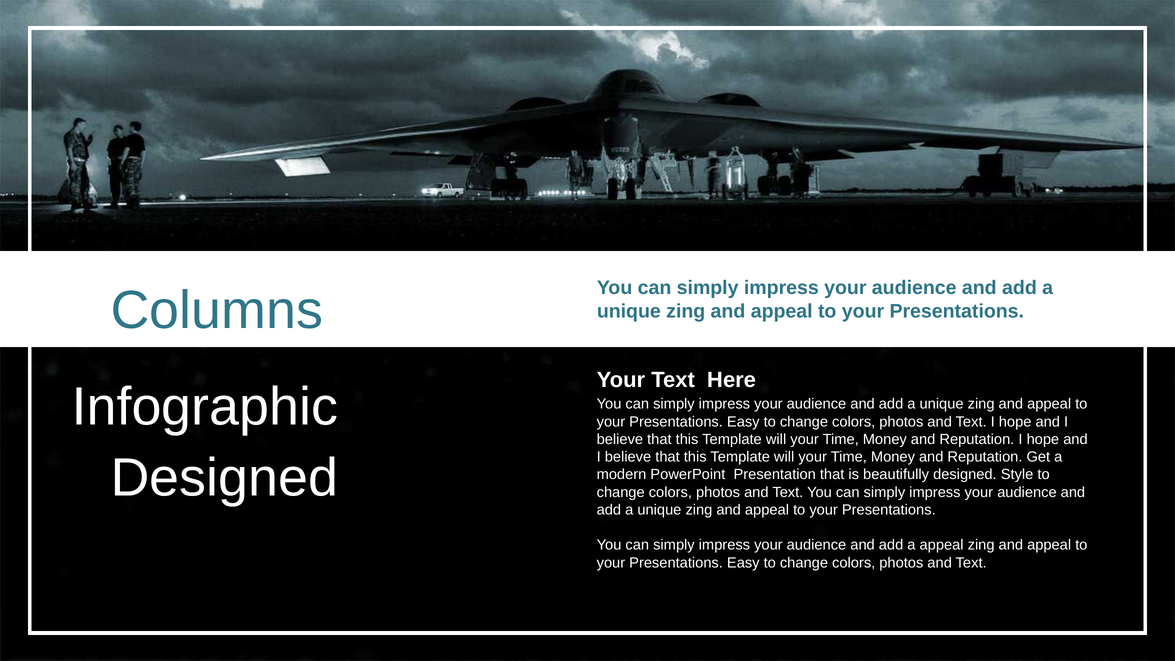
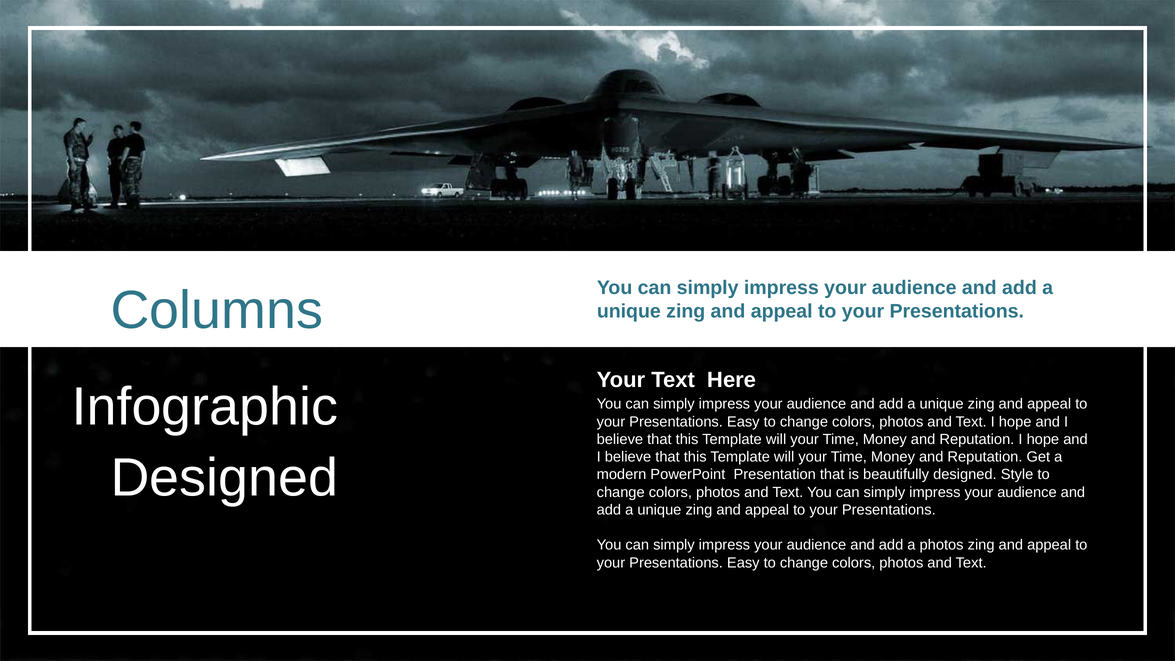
a appeal: appeal -> photos (942, 545)
